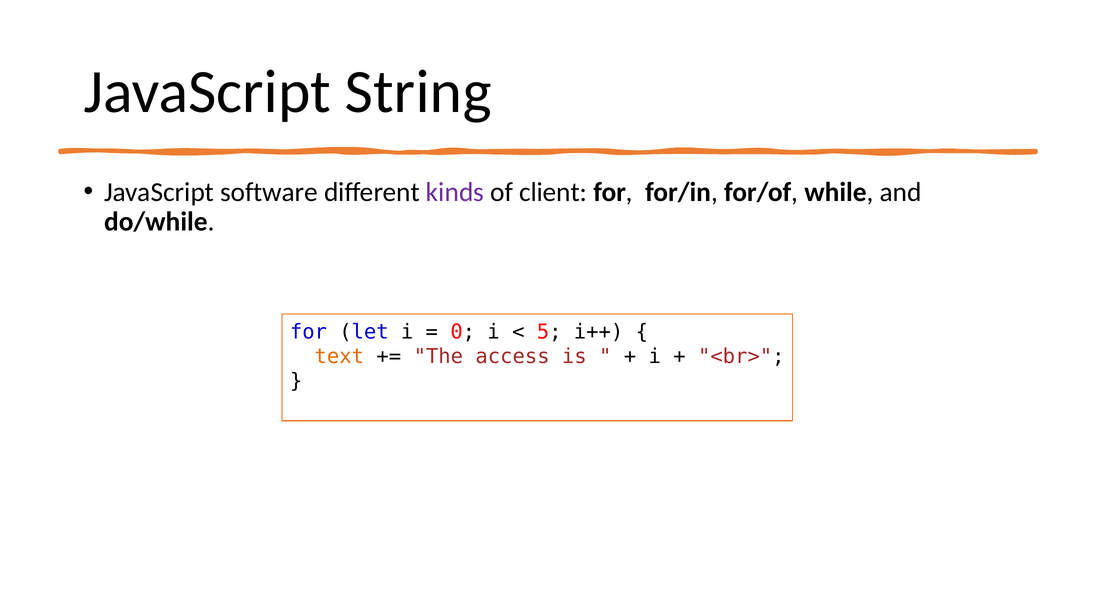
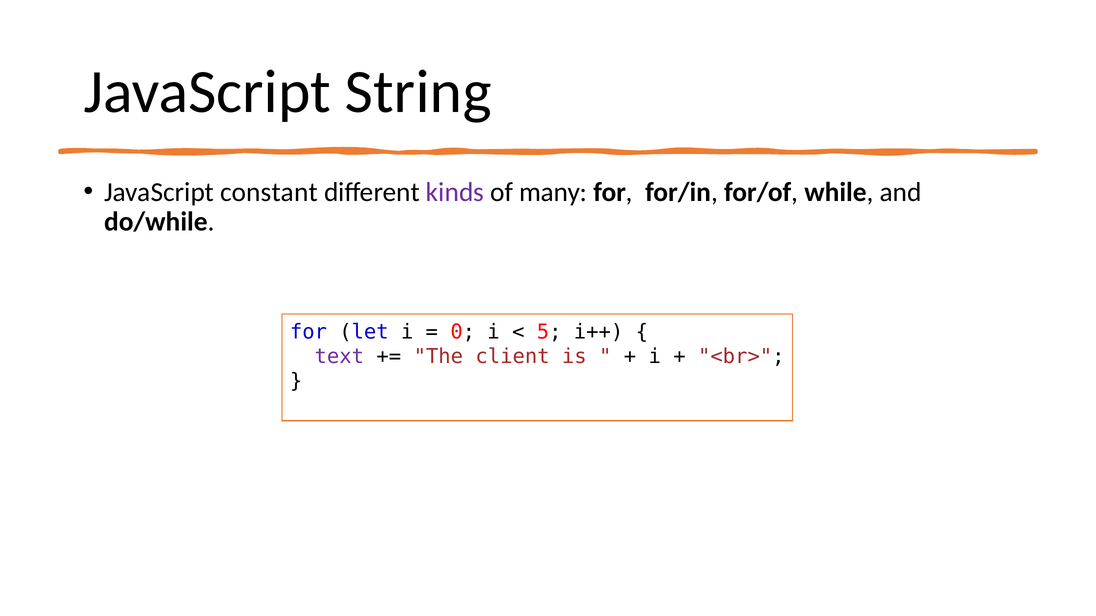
software: software -> constant (269, 192)
client: client -> many (553, 192)
text colour: orange -> purple (339, 357)
access: access -> client (513, 357)
